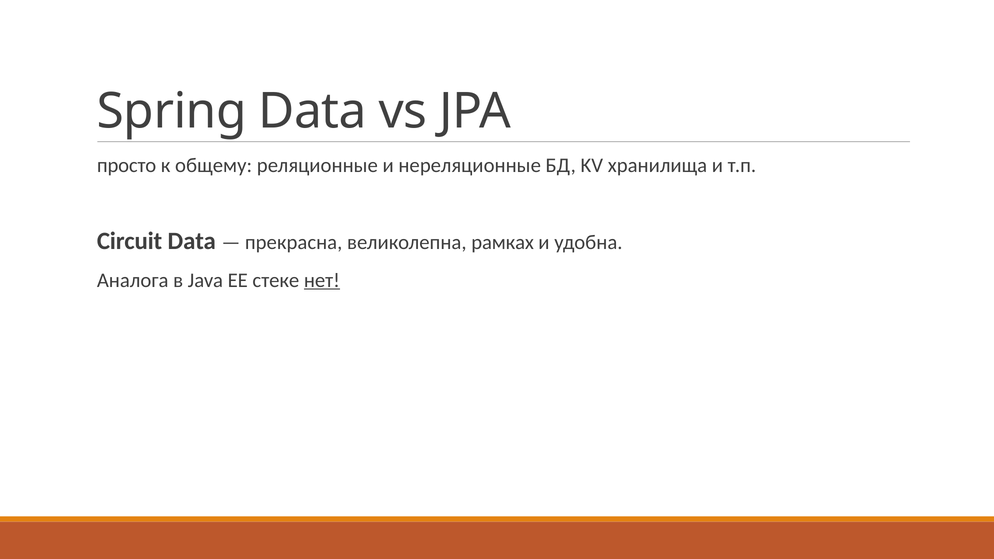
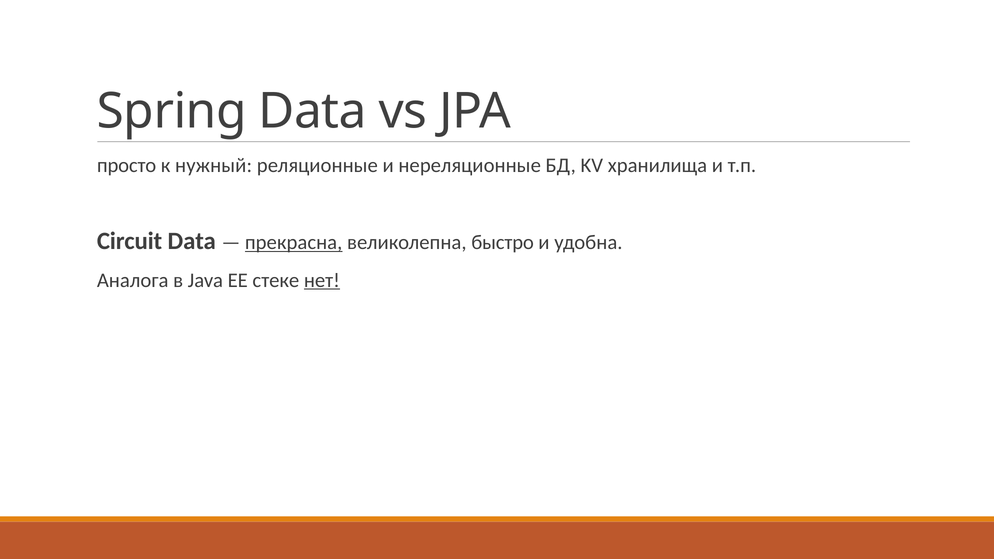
общему: общему -> нужный (214, 165)
прекрасна underline: none -> present (294, 243)
рамках: рамках -> быстро (503, 243)
